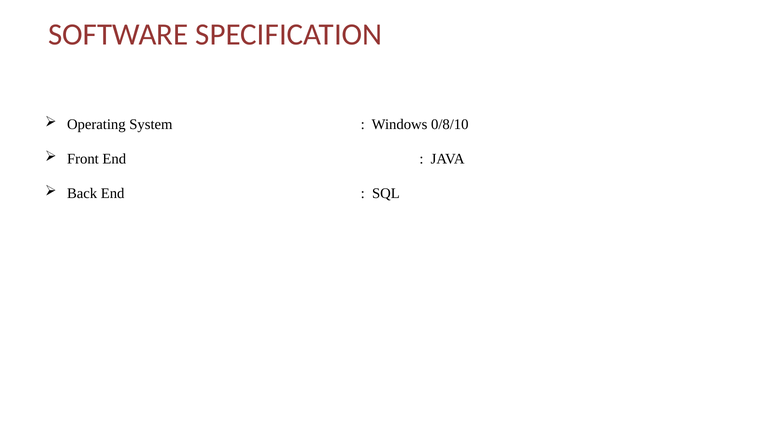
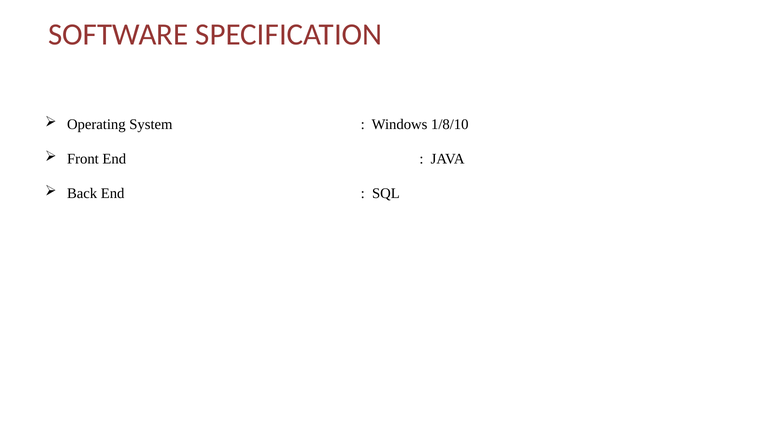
0/8/10: 0/8/10 -> 1/8/10 (450, 124)
